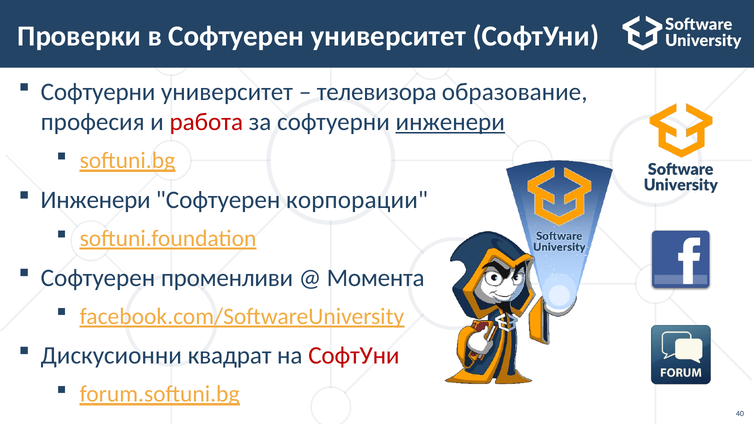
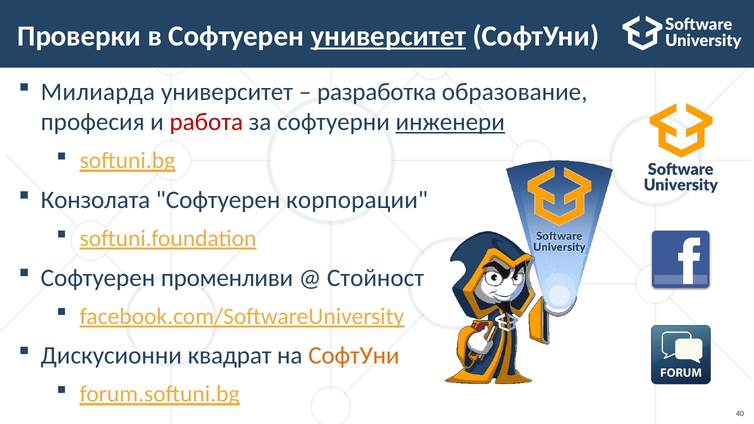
университет underline: none -> present (388, 36)
Софтуерни: Софтуерни -> Милиарда (98, 92)
телевизора: телевизора -> разработка (377, 92)
Инженери: Инженери -> Конзолата (96, 200)
Момента: Момента -> Стойност (376, 278)
СофтУни colour: red -> orange (354, 356)
